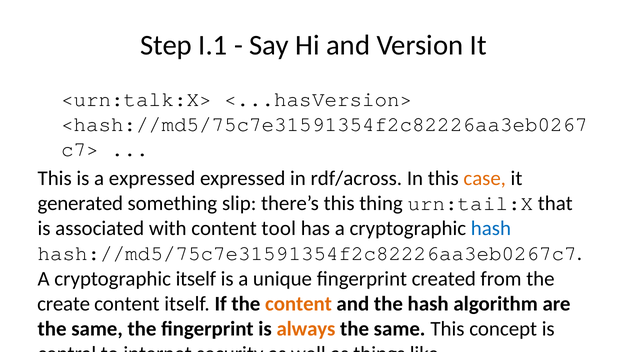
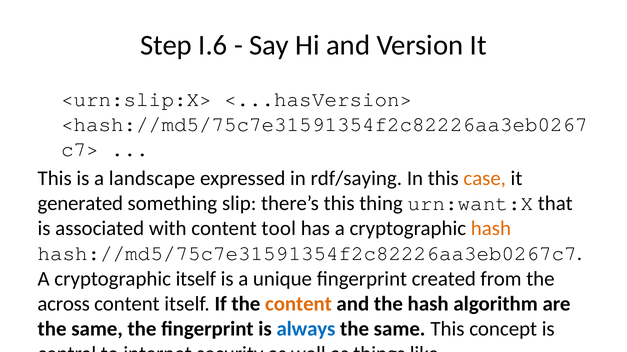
I.1: I.1 -> I.6 (213, 45)
<urn:talk:X>: <urn:talk:X> -> <urn:slip:X> (136, 99)
a expressed: expressed -> landscape (152, 179)
rdf/across: rdf/across -> rdf/saying (356, 179)
urn:tail:X: urn:tail:X -> urn:want:X (470, 204)
hash colour: blue -> orange (491, 229)
create: create -> across (64, 304)
always colour: orange -> blue (306, 329)
